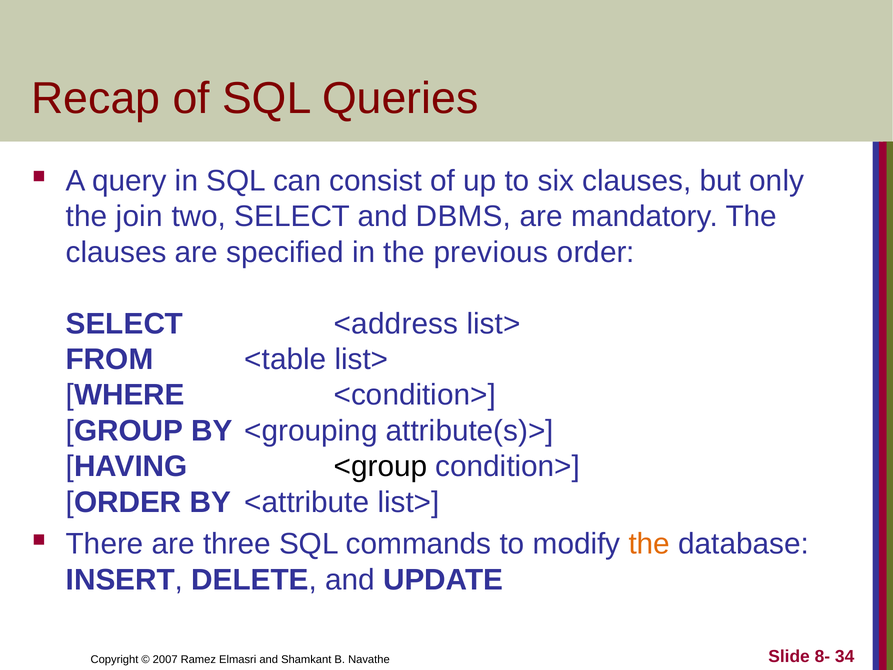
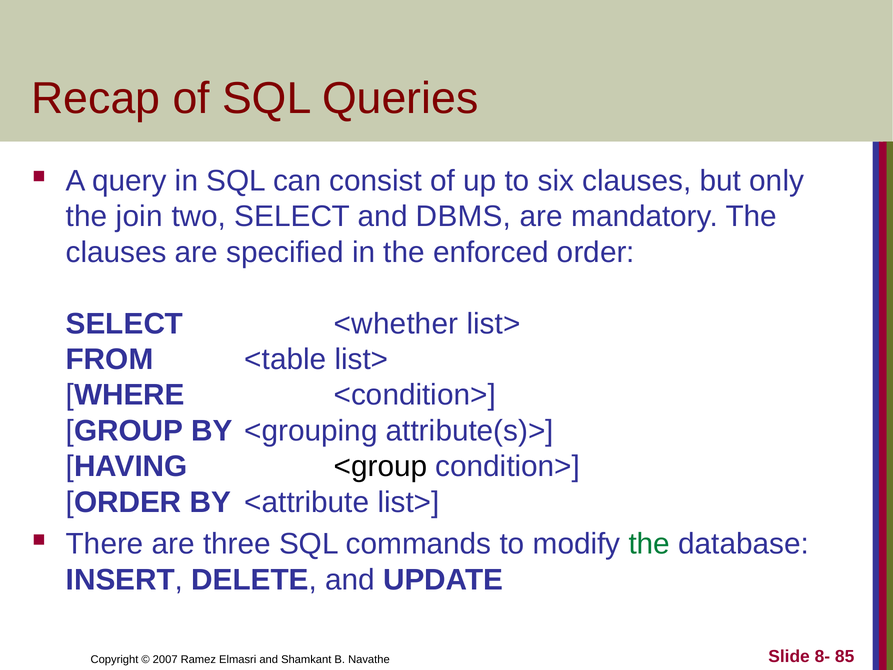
previous: previous -> enforced (491, 252)
<address: <address -> <whether (396, 324)
the colour: orange -> green (649, 544)
34: 34 -> 85 (845, 656)
